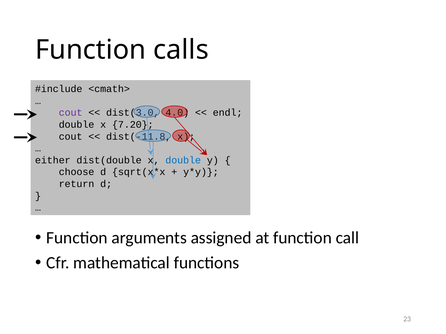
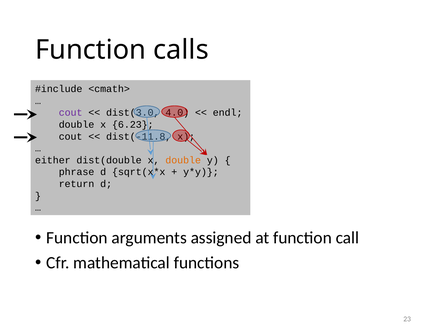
7.20: 7.20 -> 6.23 (133, 125)
double colour: blue -> orange (183, 160)
choose: choose -> phrase (77, 172)
